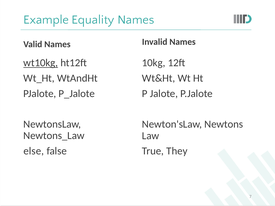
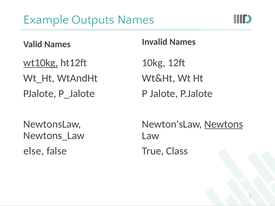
Equality: Equality -> Outputs (93, 20)
Newtons underline: none -> present (224, 124)
They: They -> Class (177, 151)
